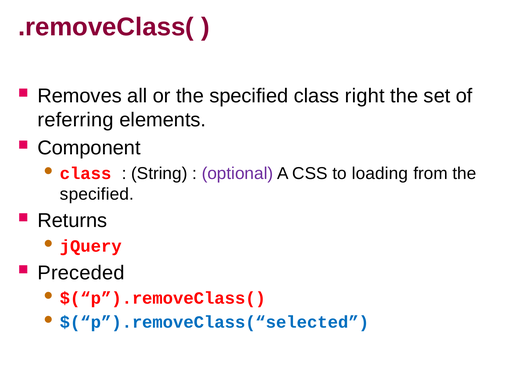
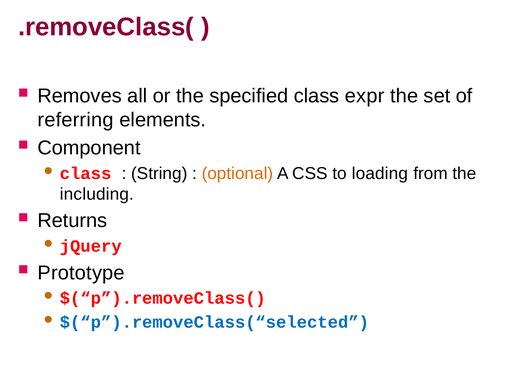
right: right -> expr (365, 96)
optional colour: purple -> orange (237, 174)
specified: specified -> including (97, 194)
Preceded: Preceded -> Prototype (81, 273)
